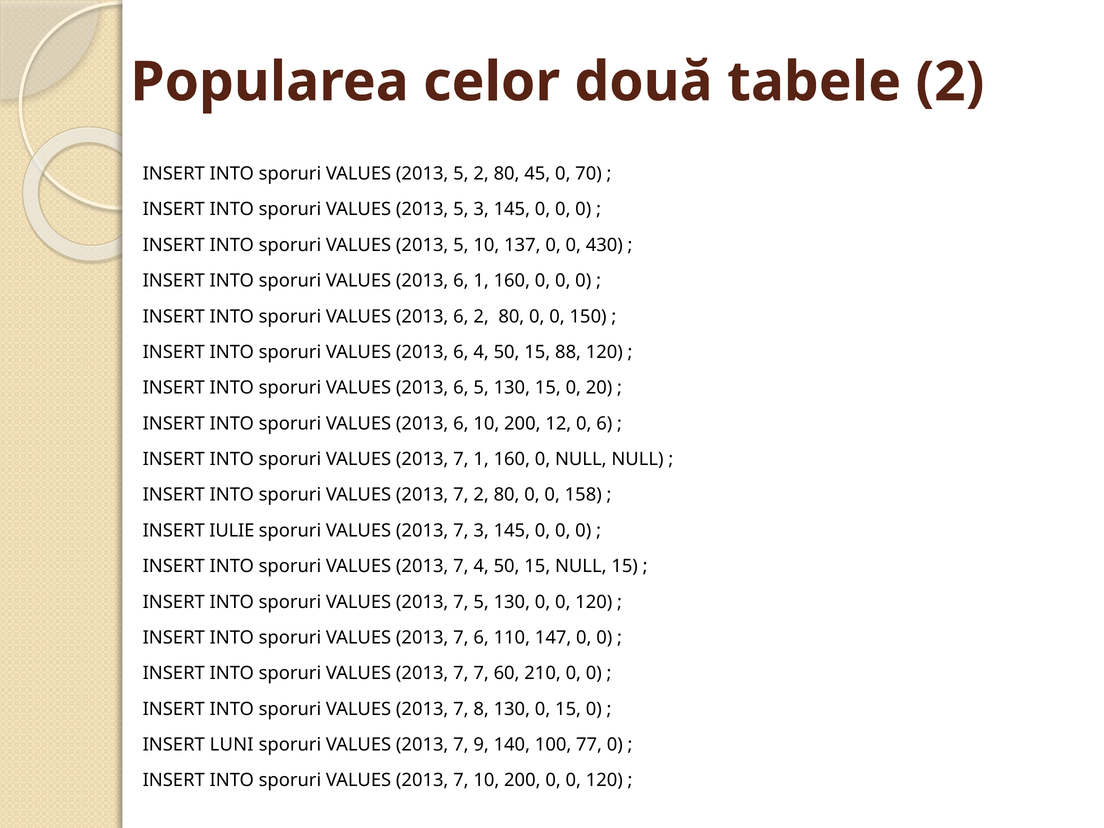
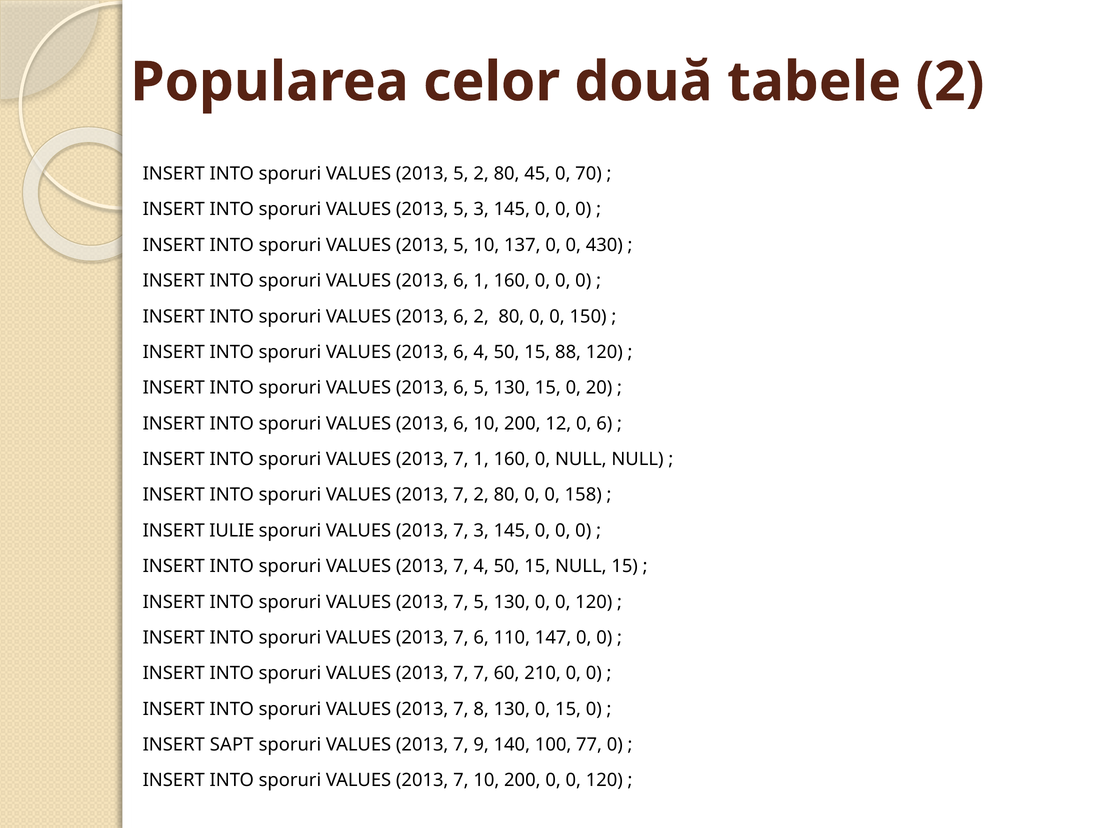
LUNI: LUNI -> SAPT (232, 745)
